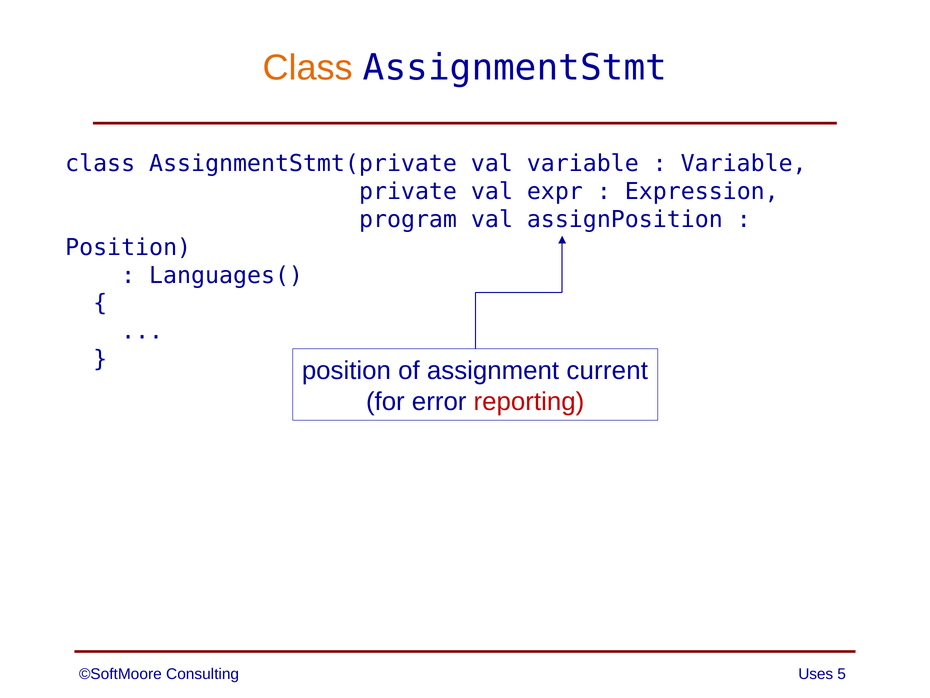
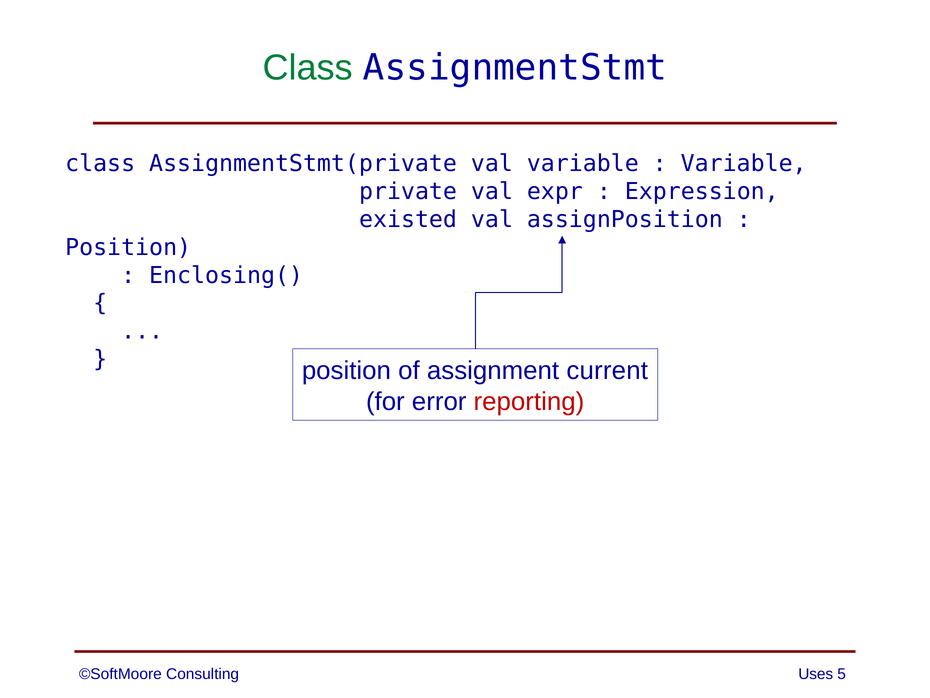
Class colour: orange -> green (308, 68)
program: program -> existed (408, 219)
Languages(: Languages( -> Enclosing( (226, 275)
